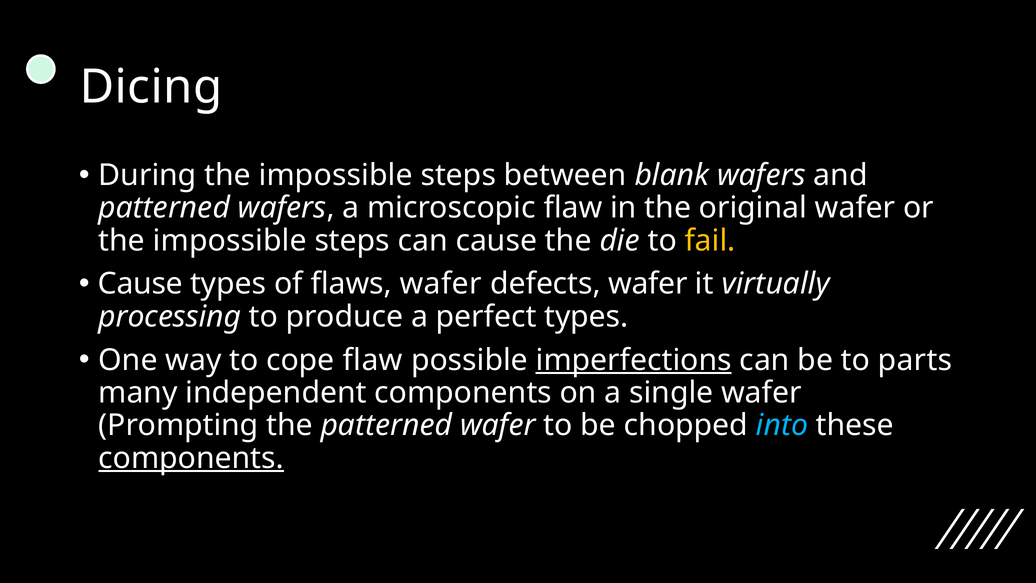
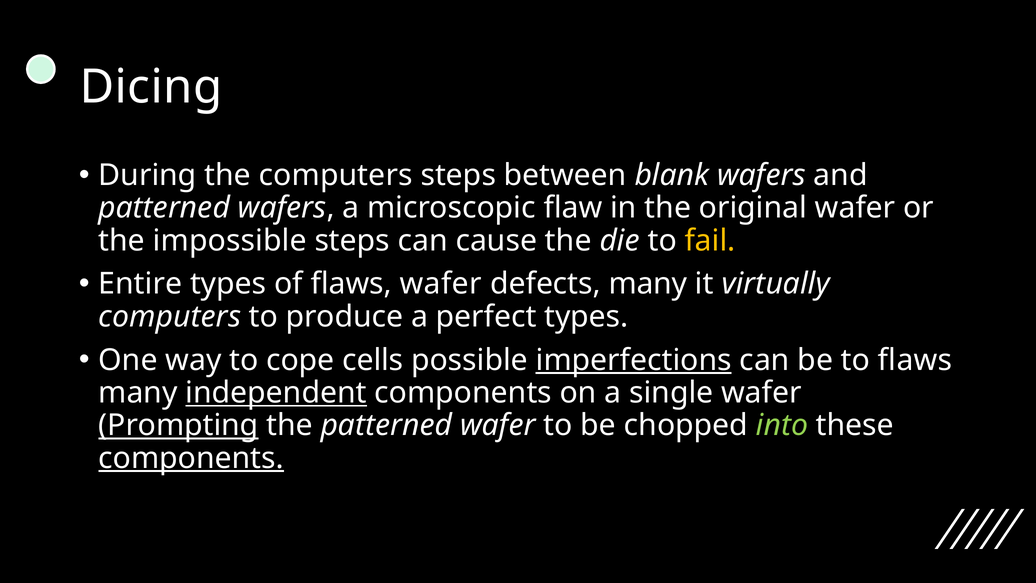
During the impossible: impossible -> computers (336, 175)
Cause: Cause -> Entire (140, 284)
defects wafer: wafer -> many (648, 284)
processing: processing -> computers (170, 317)
cope flaw: flaw -> cells (373, 360)
to parts: parts -> flaws (915, 360)
independent underline: none -> present (276, 393)
Prompting underline: none -> present (178, 425)
into colour: light blue -> light green (782, 425)
